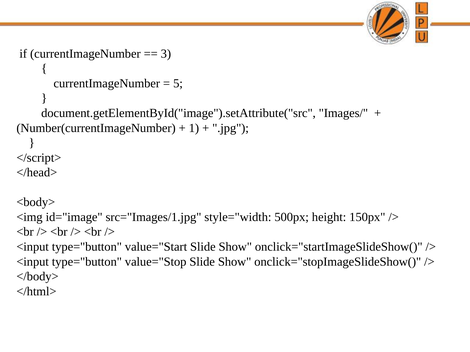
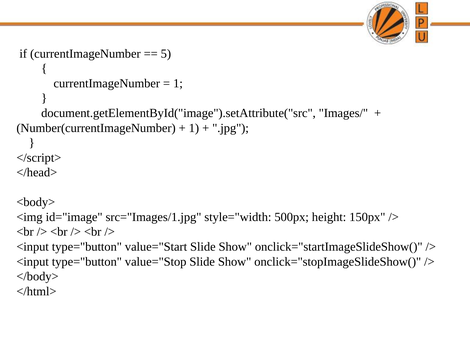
3: 3 -> 5 (166, 54)
5: 5 -> 1 (178, 83)
